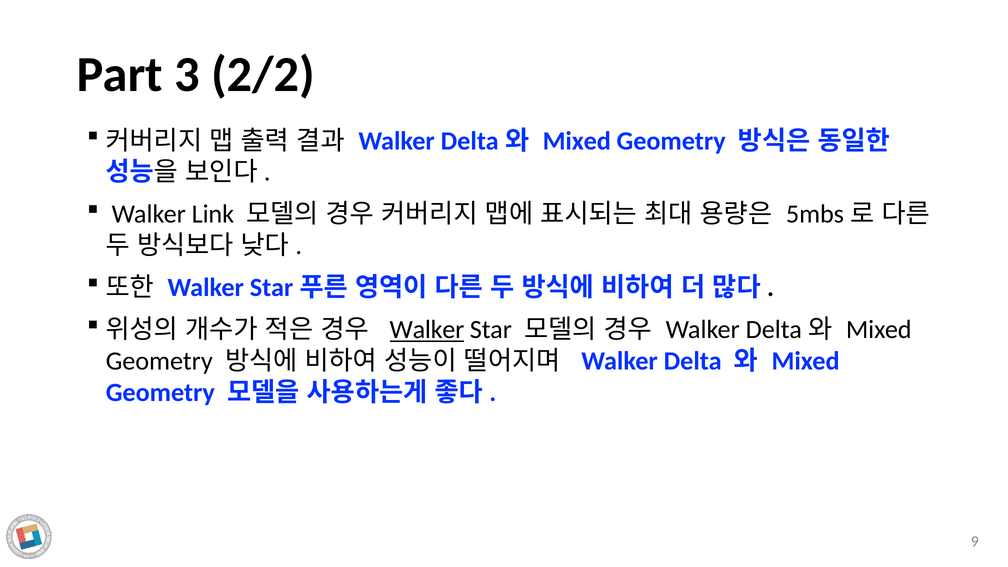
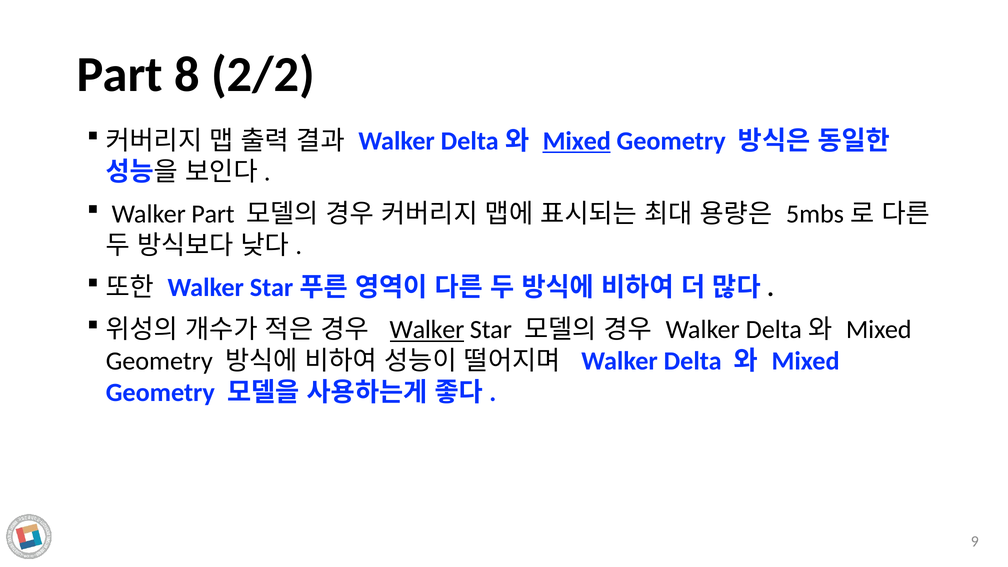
3: 3 -> 8 (187, 75)
Mixed underline: none -> present (577, 141)
Walker Link: Link -> Part (213, 214)
